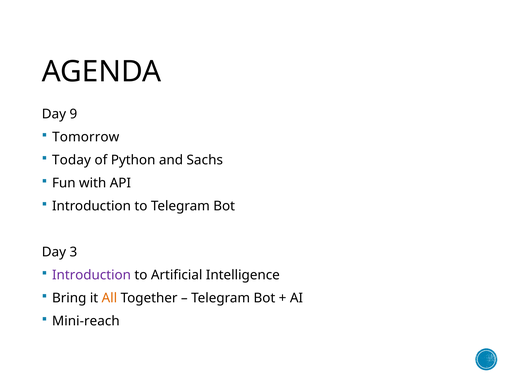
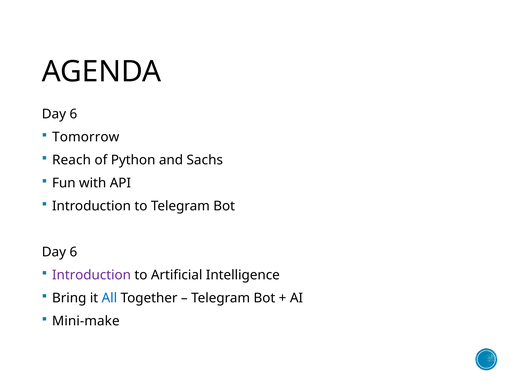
9: 9 -> 6 (73, 114)
Today: Today -> Reach (72, 160)
3: 3 -> 6 (73, 252)
All colour: orange -> blue (109, 299)
Mini-reach: Mini-reach -> Mini-make (86, 322)
